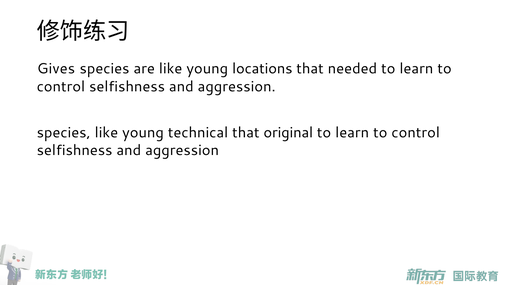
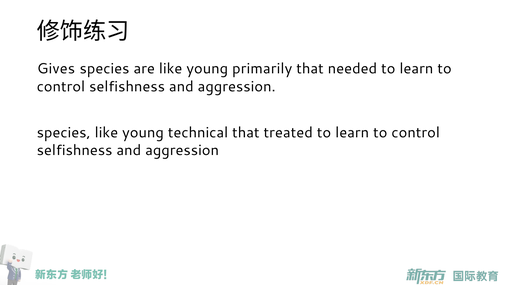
locations: locations -> primarily (262, 69)
original: original -> treated (288, 132)
